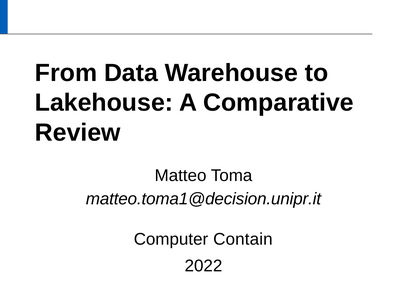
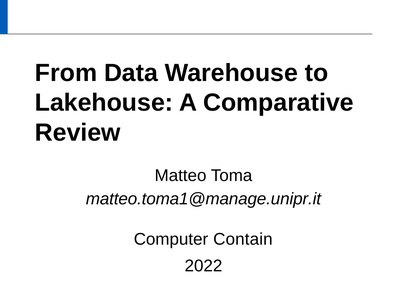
matteo.toma1@decision.unipr.it: matteo.toma1@decision.unipr.it -> matteo.toma1@manage.unipr.it (203, 199)
